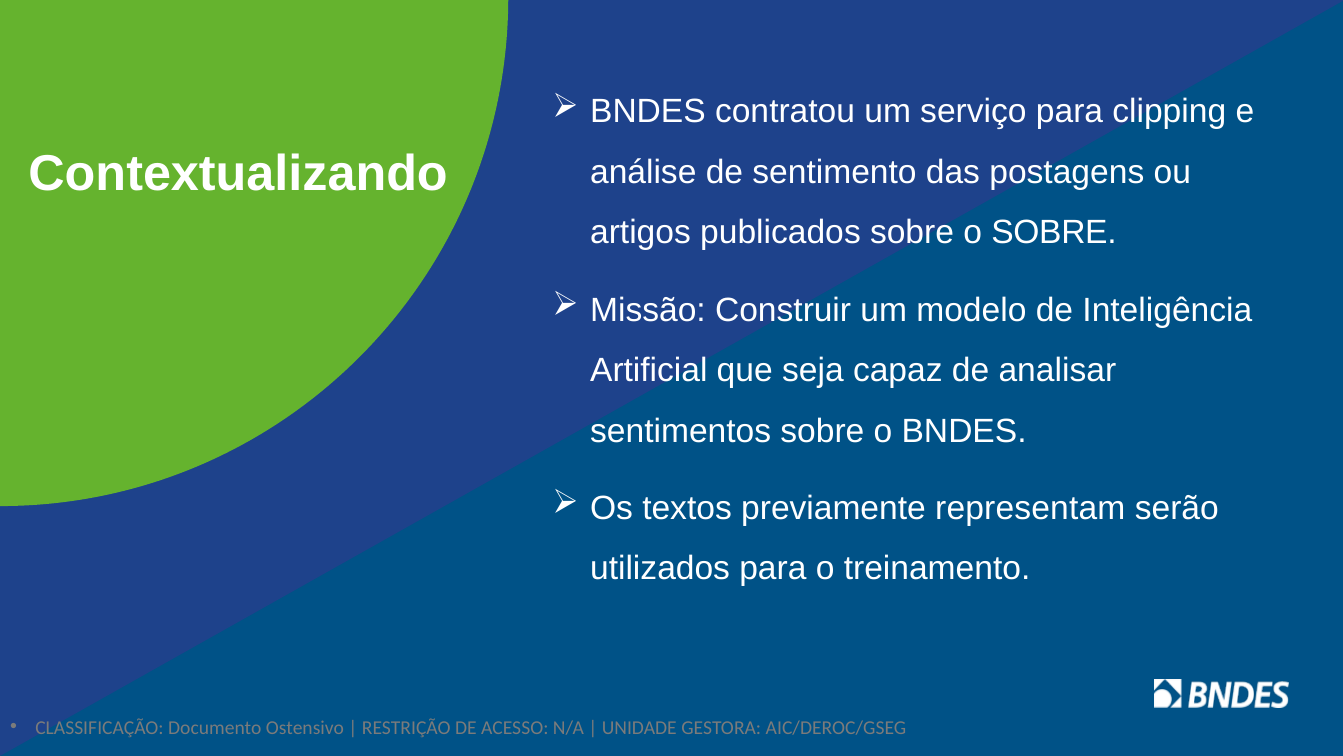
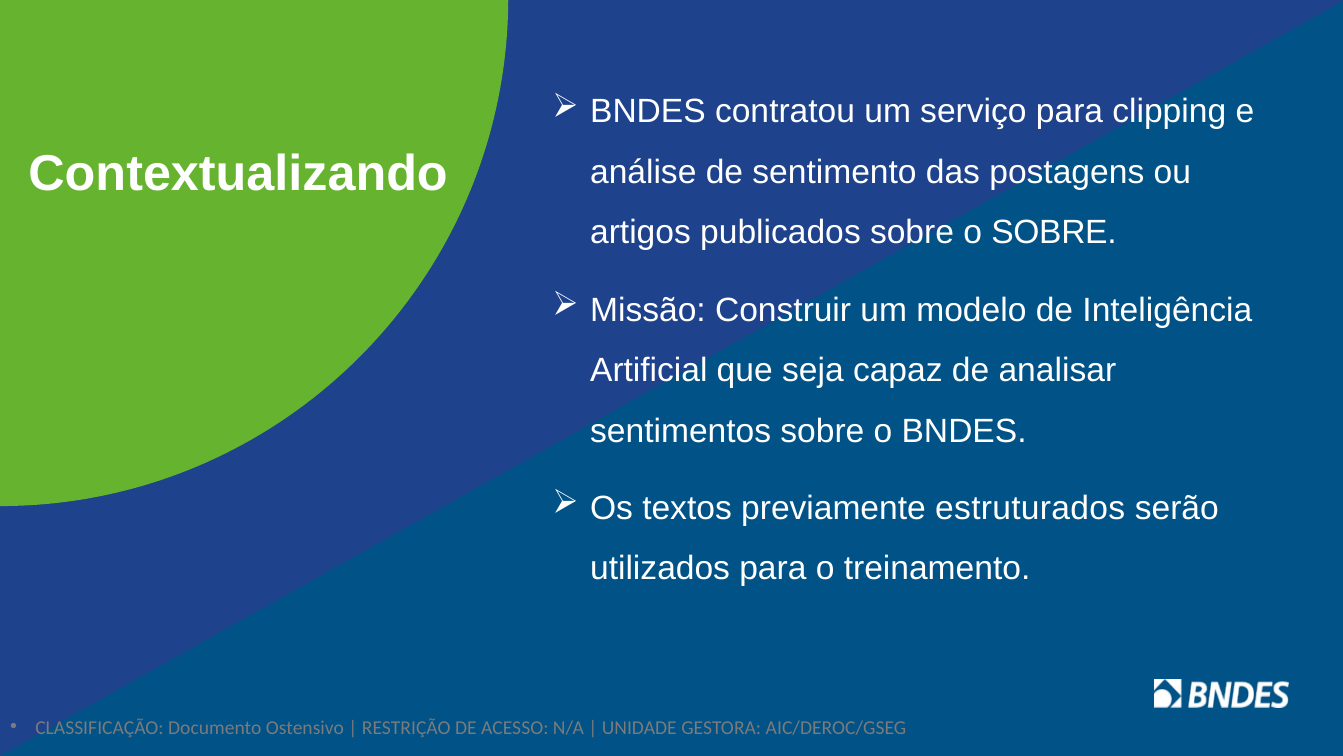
representam: representam -> estruturados (1030, 508)
